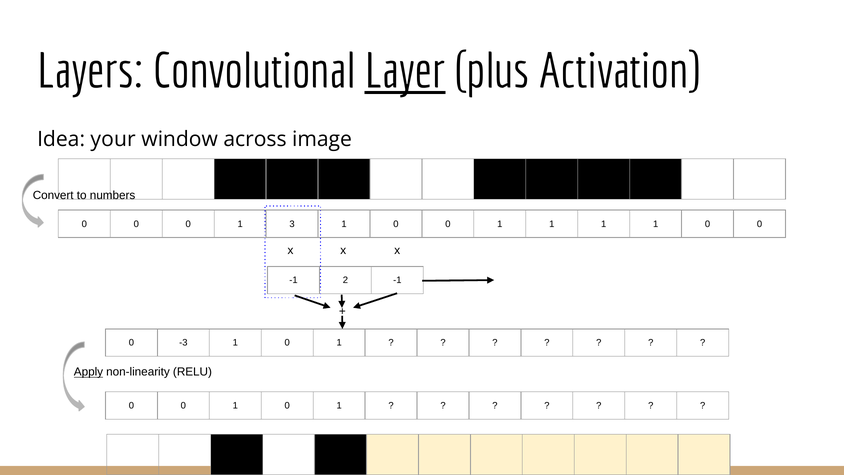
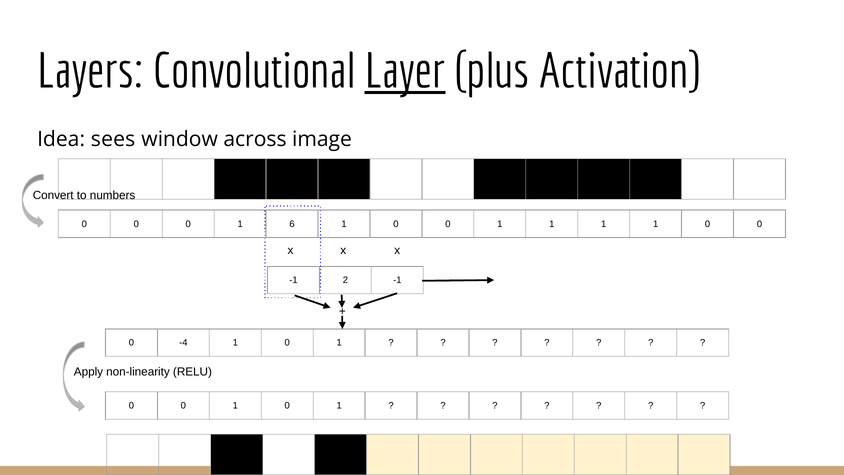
your: your -> sees (113, 139)
3: 3 -> 6 (292, 224)
-3: -3 -> -4 (183, 343)
Apply underline: present -> none (88, 372)
